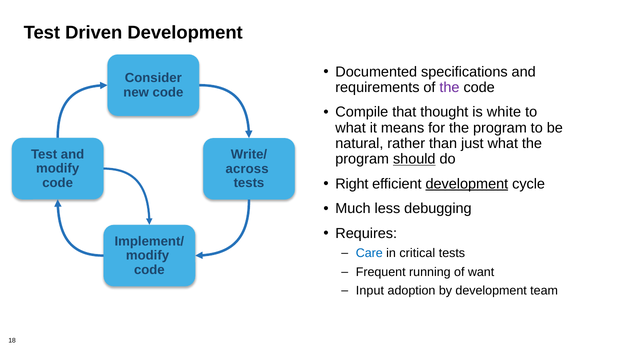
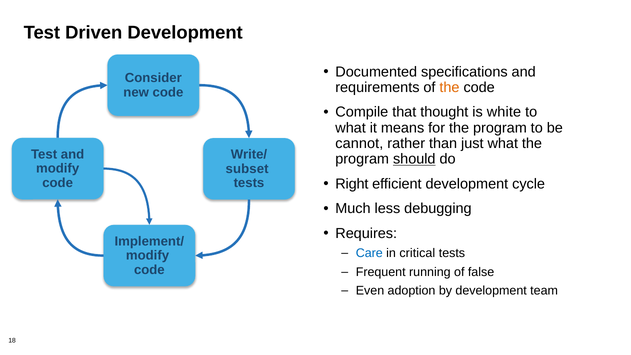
the colour: purple -> orange (450, 87)
natural: natural -> cannot (359, 143)
across: across -> subset (247, 169)
development underline: present -> none (467, 184)
want: want -> false (481, 272)
Input: Input -> Even (370, 291)
